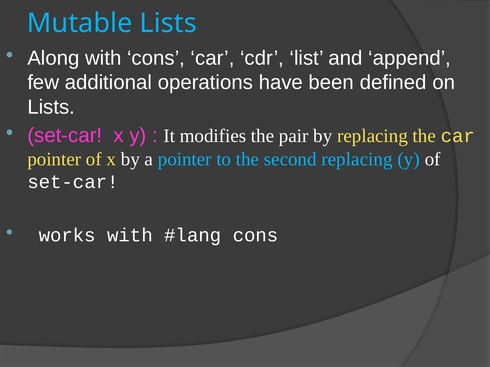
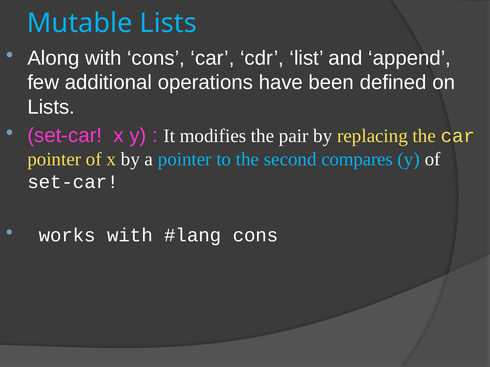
second replacing: replacing -> compares (357, 159)
